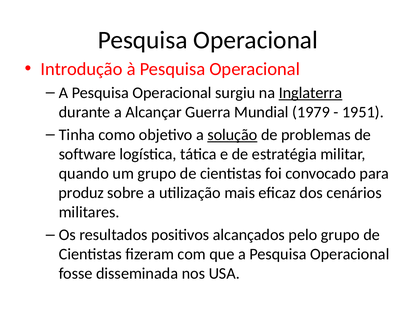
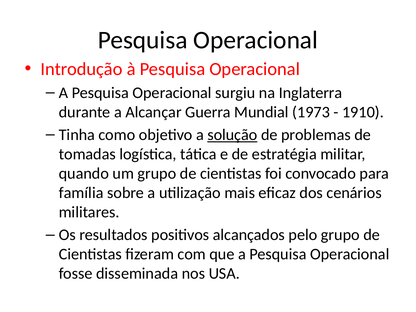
Inglaterra underline: present -> none (311, 93)
1979: 1979 -> 1973 (311, 112)
1951: 1951 -> 1910 (363, 112)
software: software -> tomadas (87, 154)
produz: produz -> família (81, 193)
